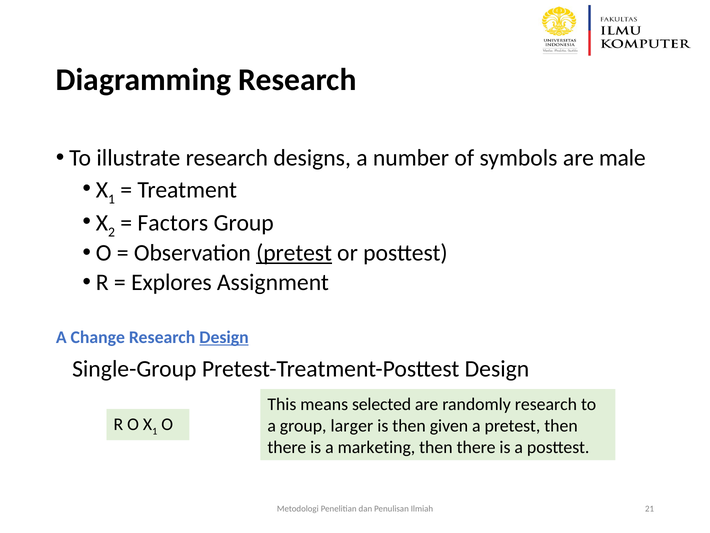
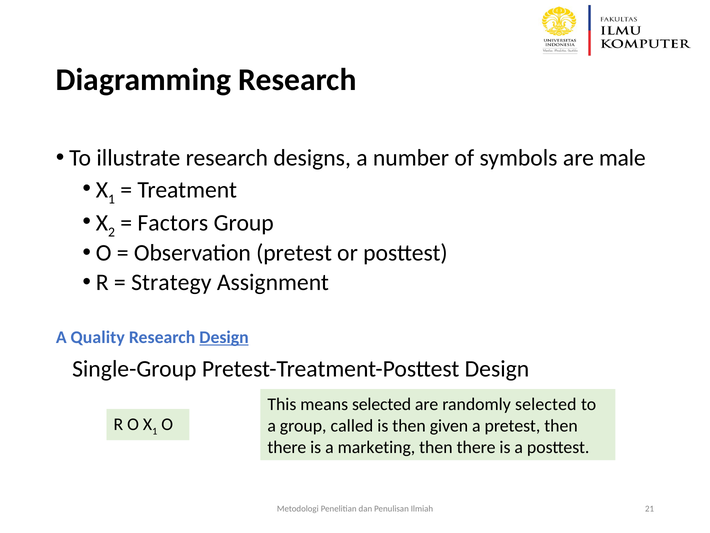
pretest underline: present -> none (294, 253)
Explores: Explores -> Strategy (171, 282)
Change: Change -> Quality (98, 337)
randomly research: research -> selected (546, 404)
larger: larger -> called (352, 425)
